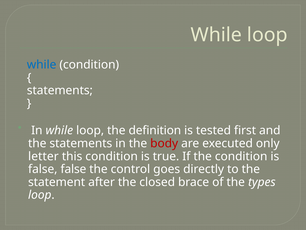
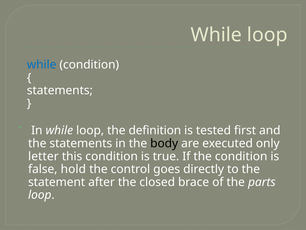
body colour: red -> black (164, 143)
false false: false -> hold (73, 169)
types: types -> parts (262, 182)
